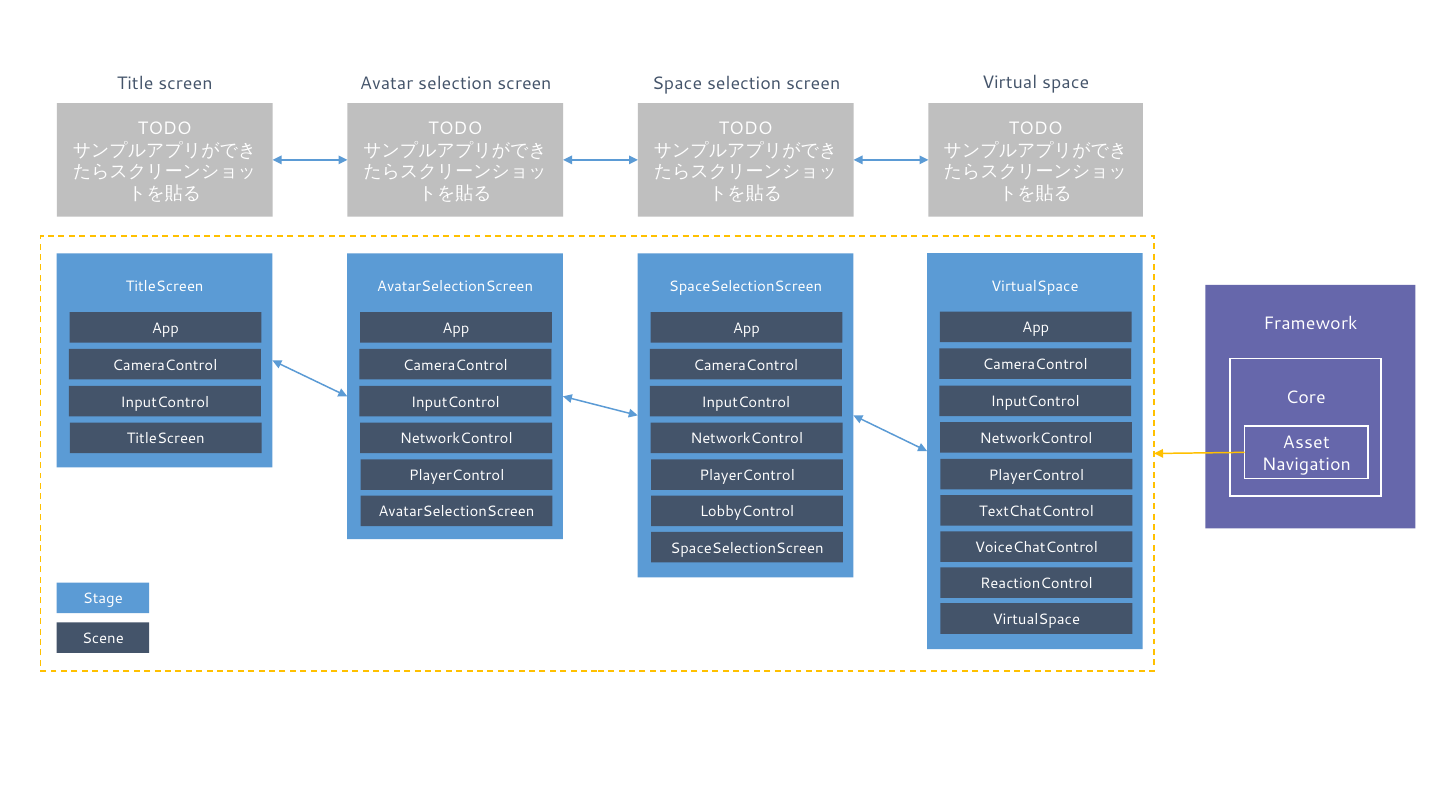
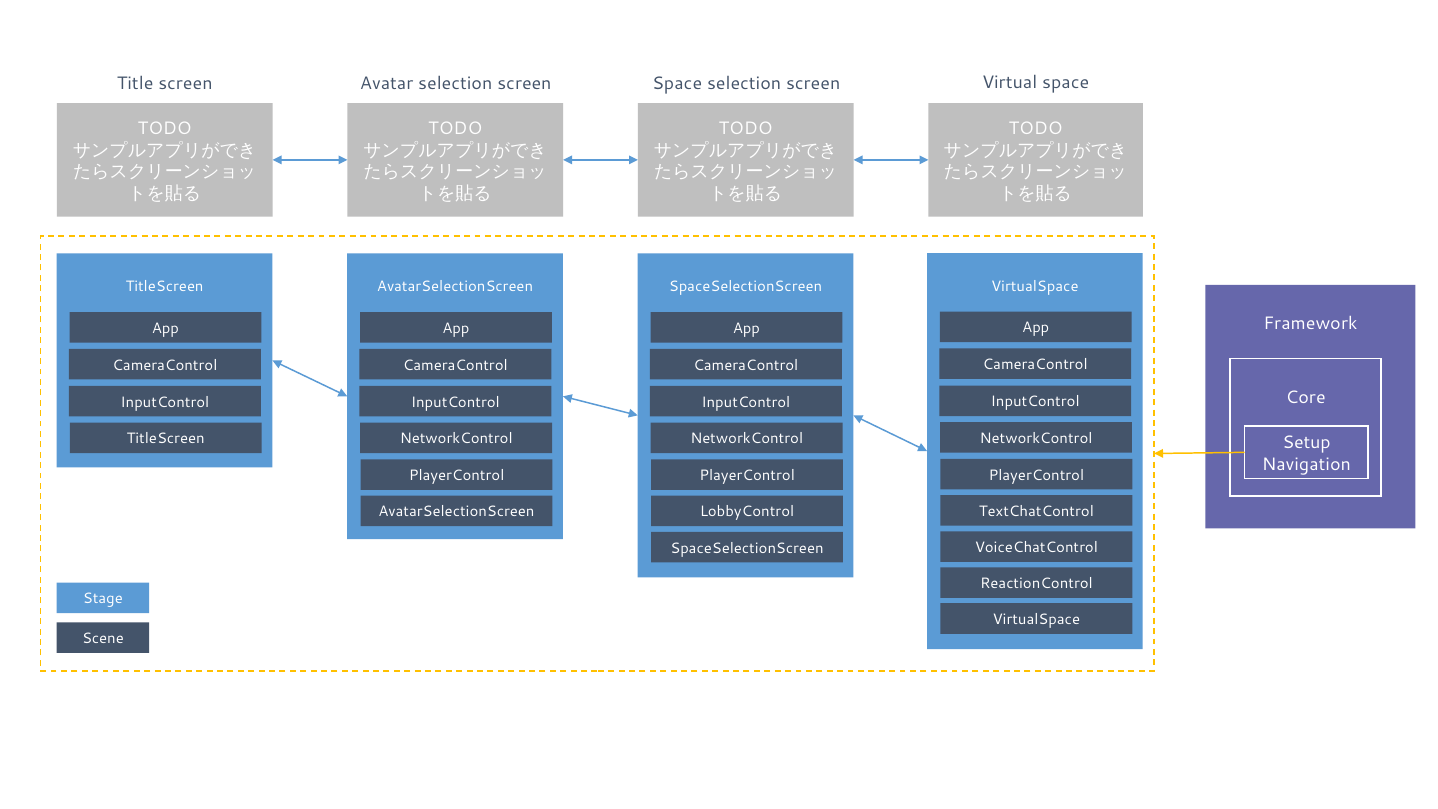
Asset: Asset -> Setup (1306, 443)
